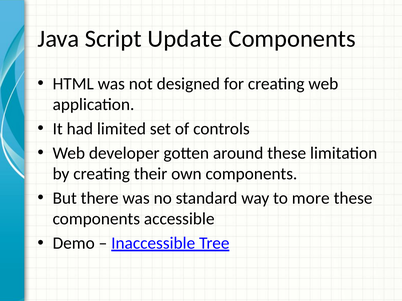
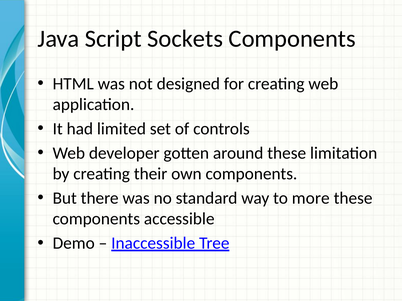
Update: Update -> Sockets (185, 39)
